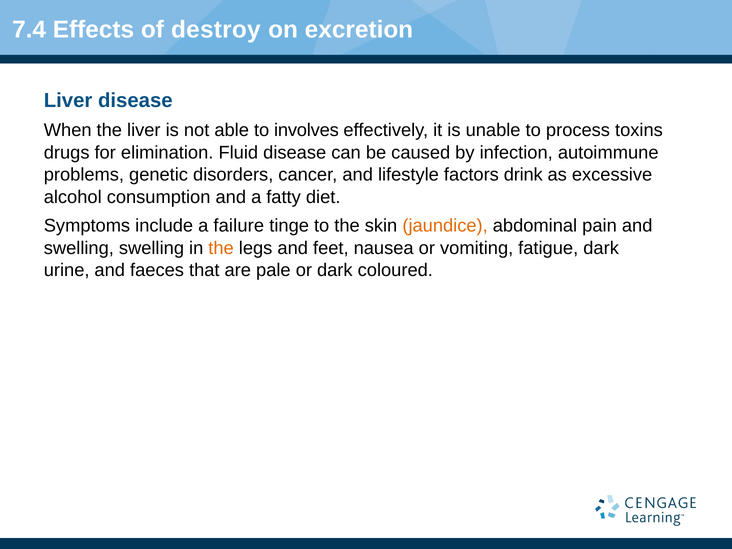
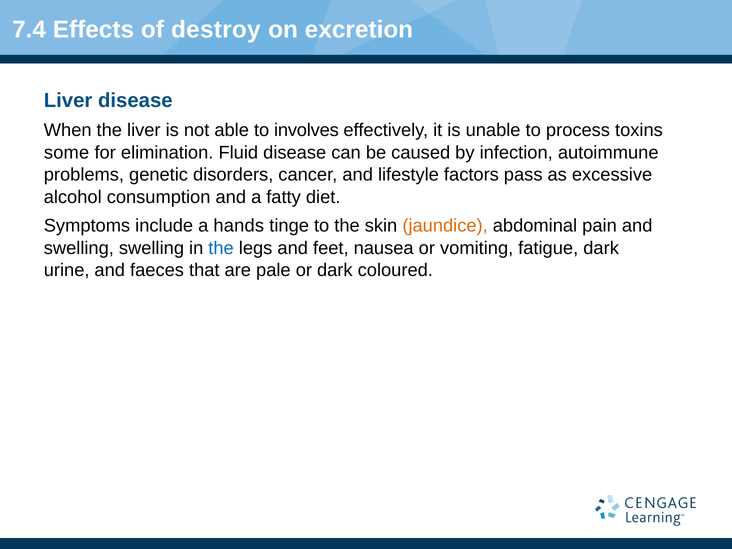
drugs: drugs -> some (67, 152)
drink: drink -> pass (523, 175)
failure: failure -> hands (239, 226)
the colour: orange -> blue (221, 248)
